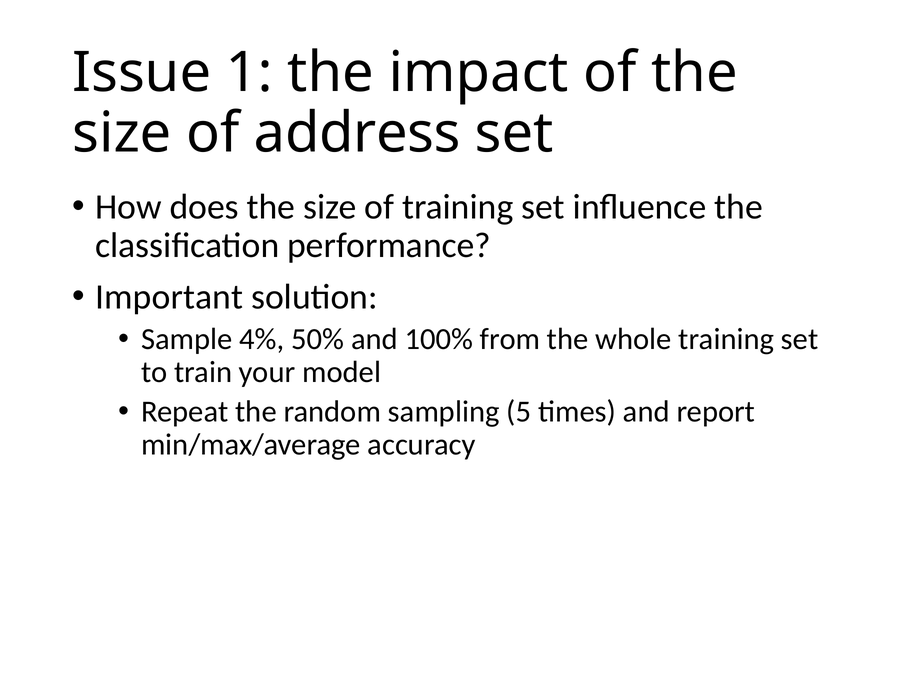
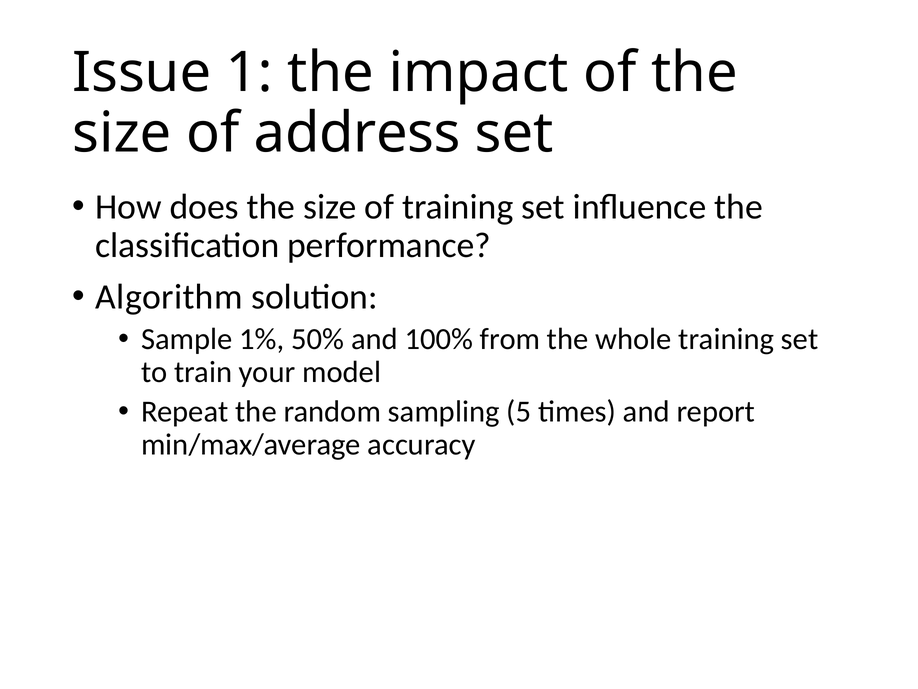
Important: Important -> Algorithm (169, 297)
4%: 4% -> 1% (262, 339)
